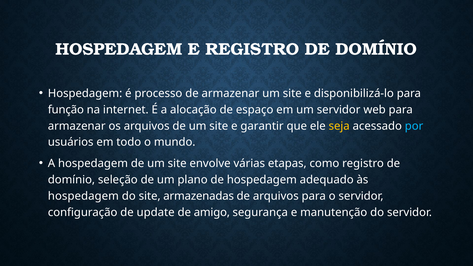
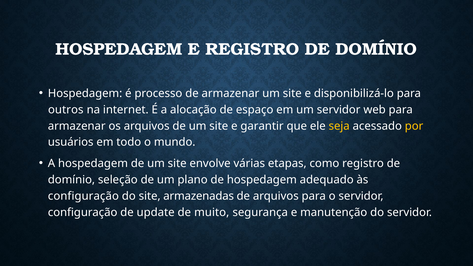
função: função -> outros (66, 110)
por colour: light blue -> yellow (414, 126)
hospedagem: hospedagem -> configuração (83, 196)
amigo: amigo -> muito (212, 212)
